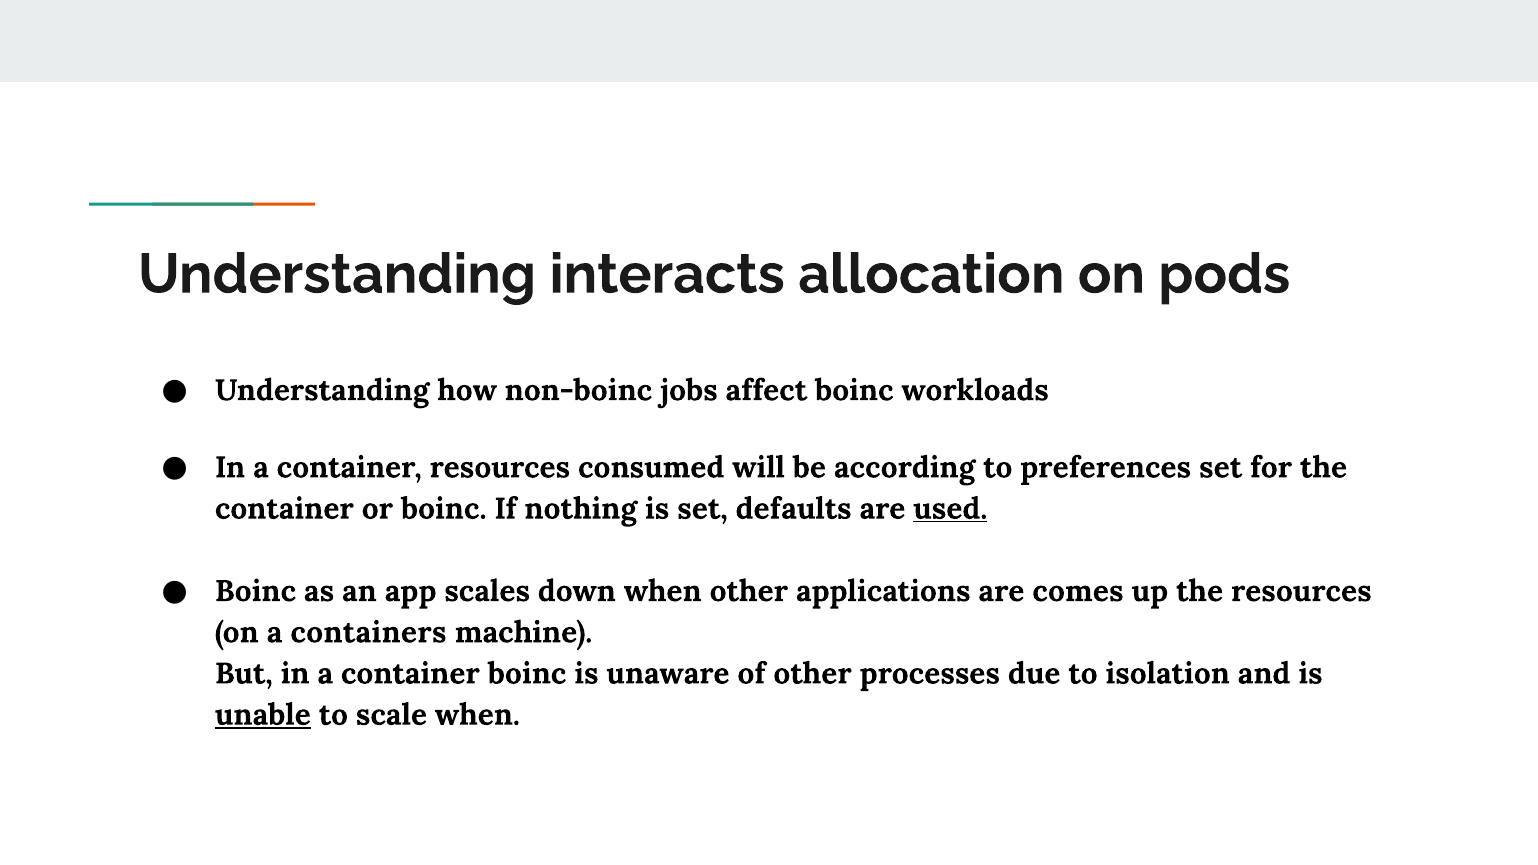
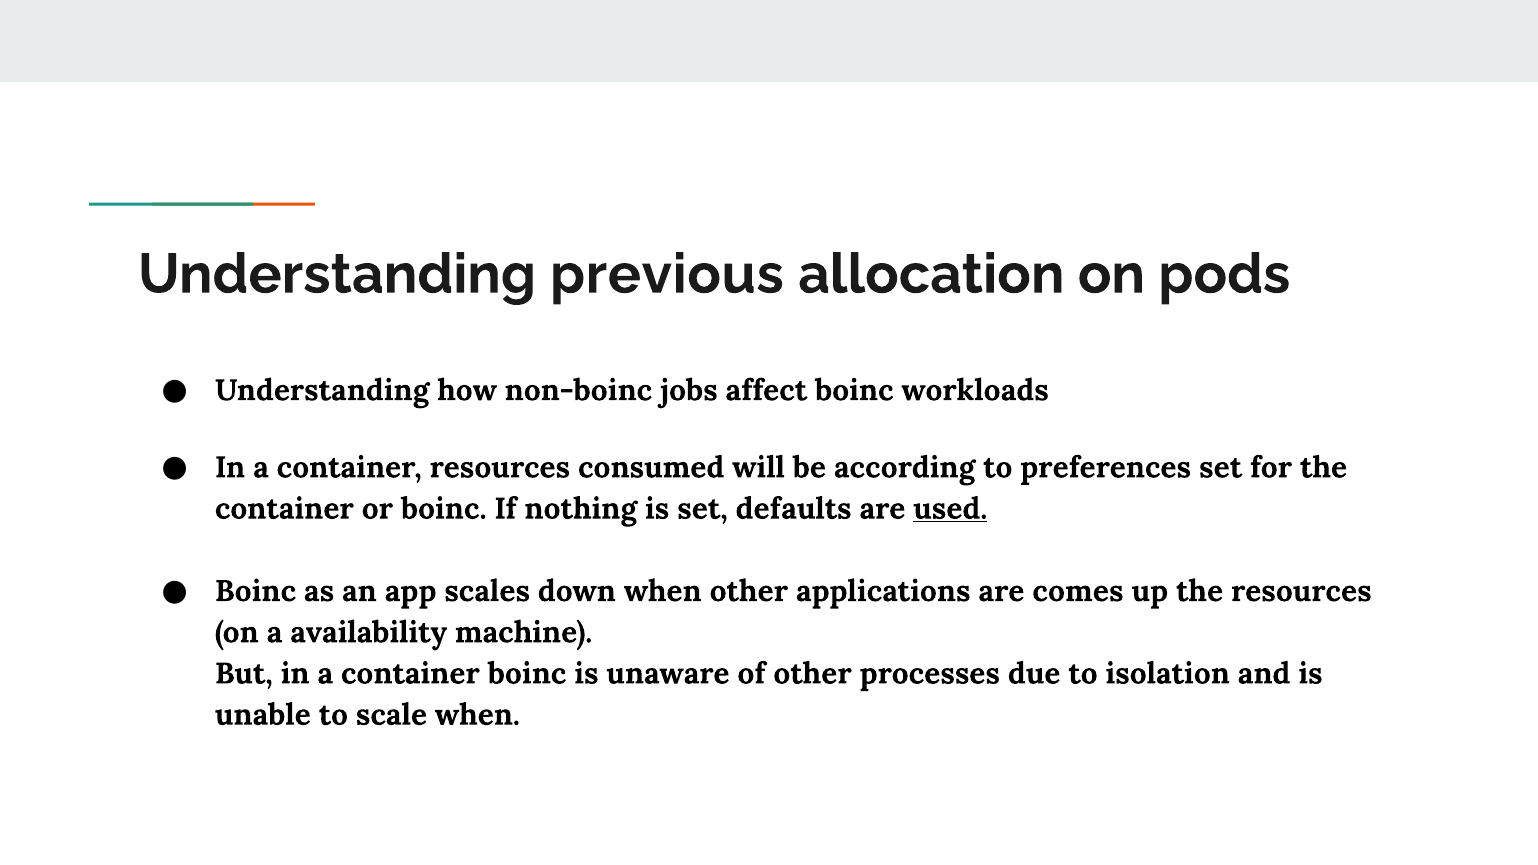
interacts: interacts -> previous (667, 274)
containers: containers -> availability (369, 633)
unable underline: present -> none (263, 715)
